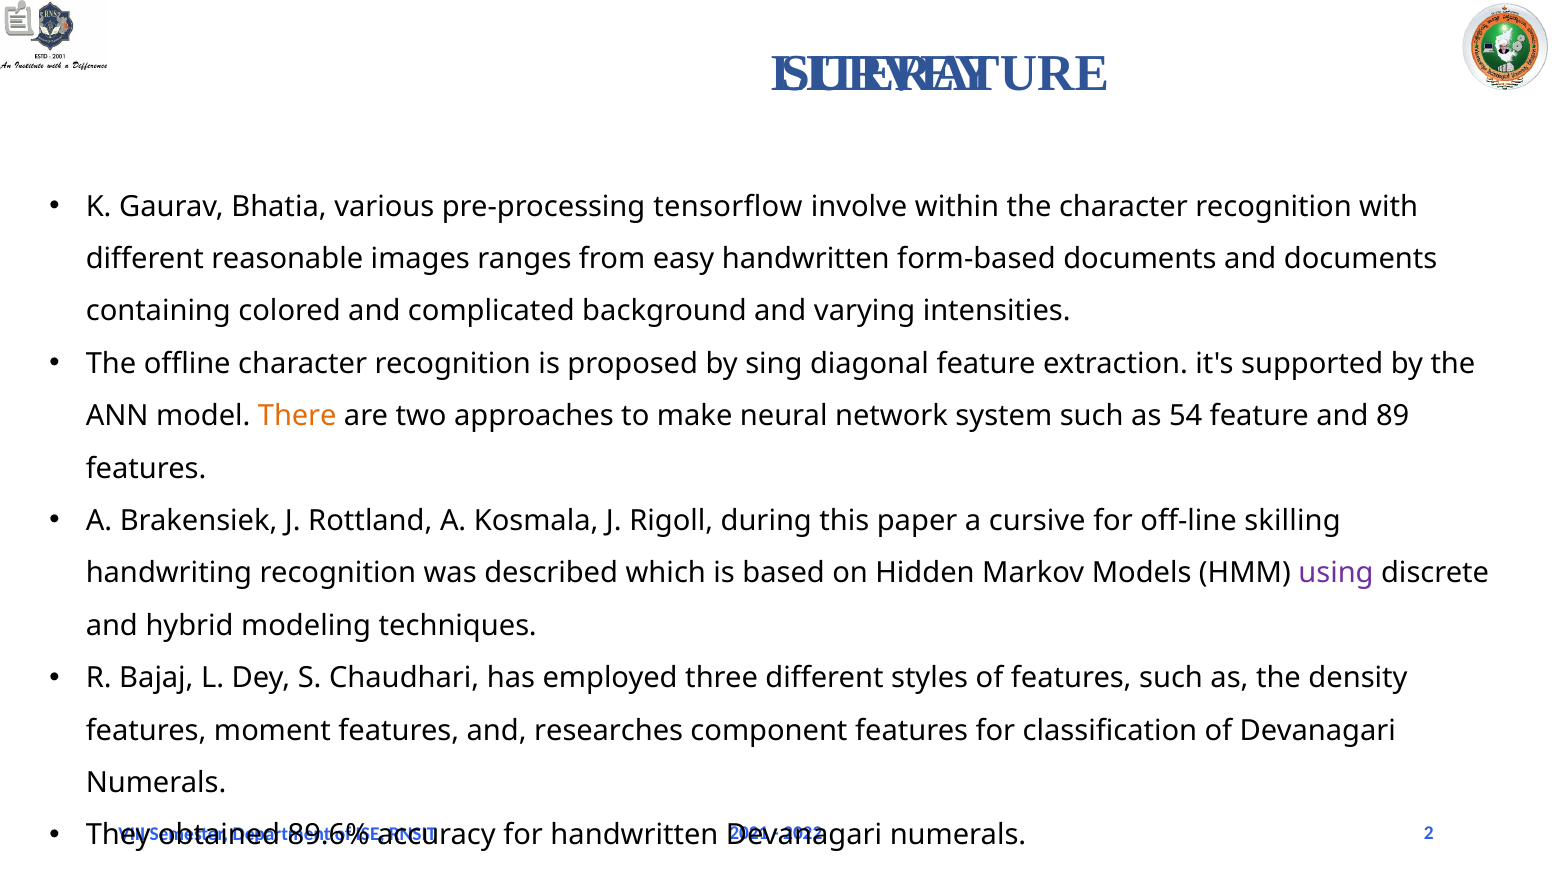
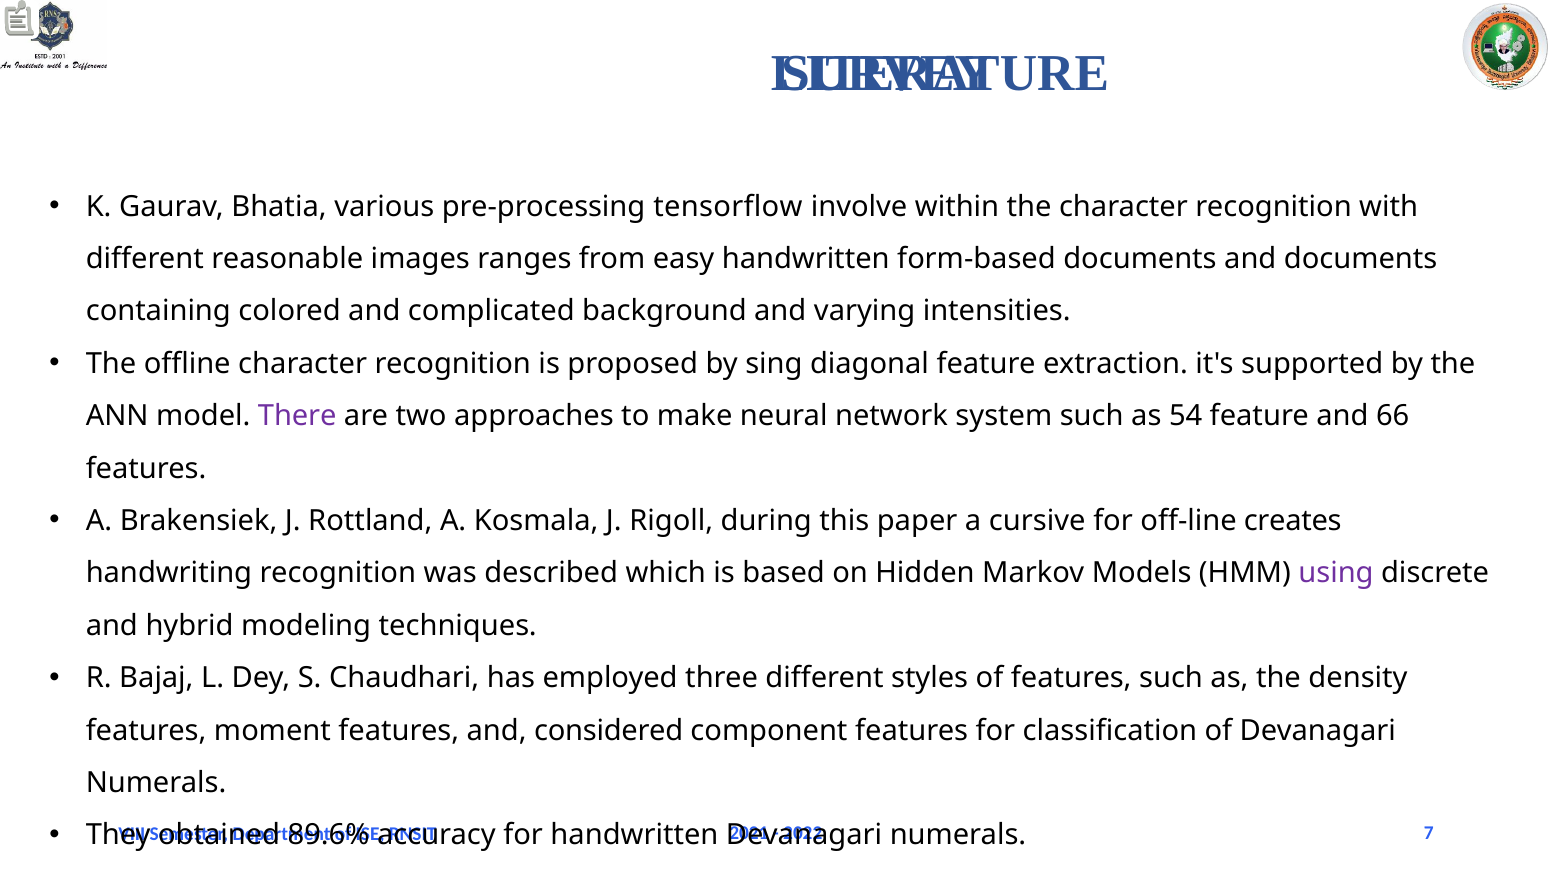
There colour: orange -> purple (297, 416)
89: 89 -> 66 (1393, 416)
skilling: skilling -> creates (1293, 521)
researches: researches -> considered (609, 730)
2: 2 -> 7 (1429, 834)
